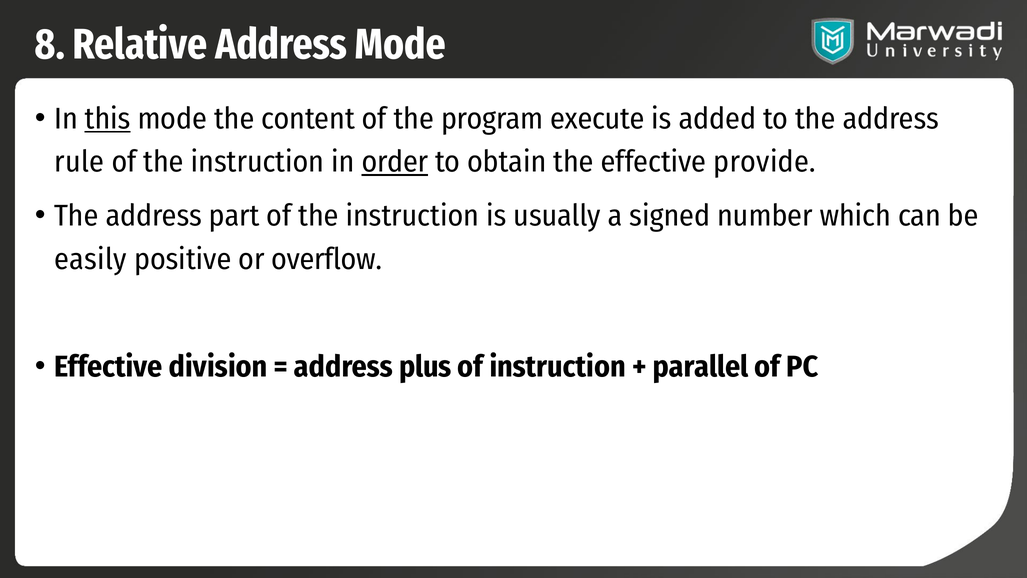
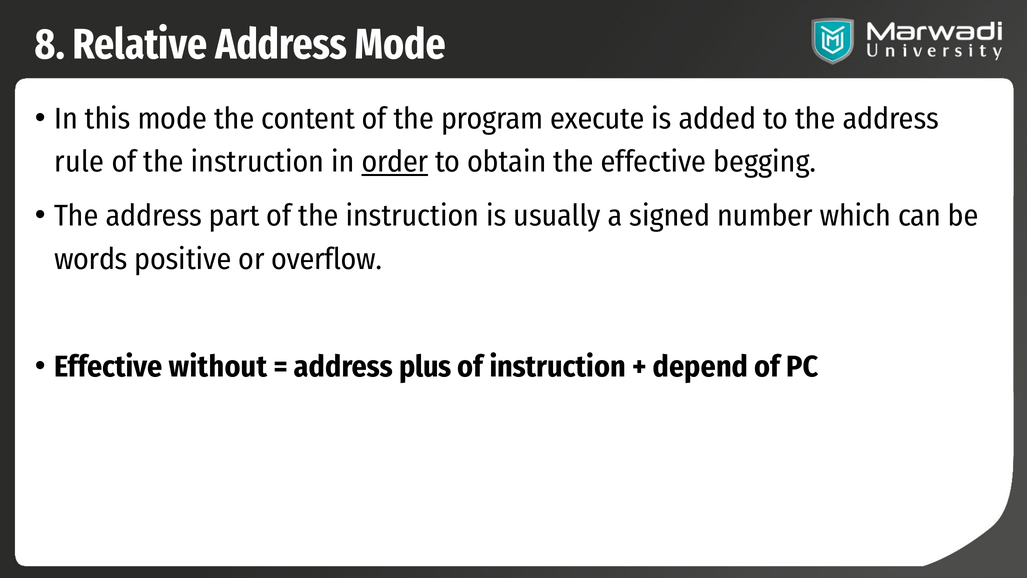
this underline: present -> none (108, 119)
provide: provide -> begging (765, 162)
easily: easily -> words (91, 259)
division: division -> without (218, 367)
parallel: parallel -> depend (700, 367)
